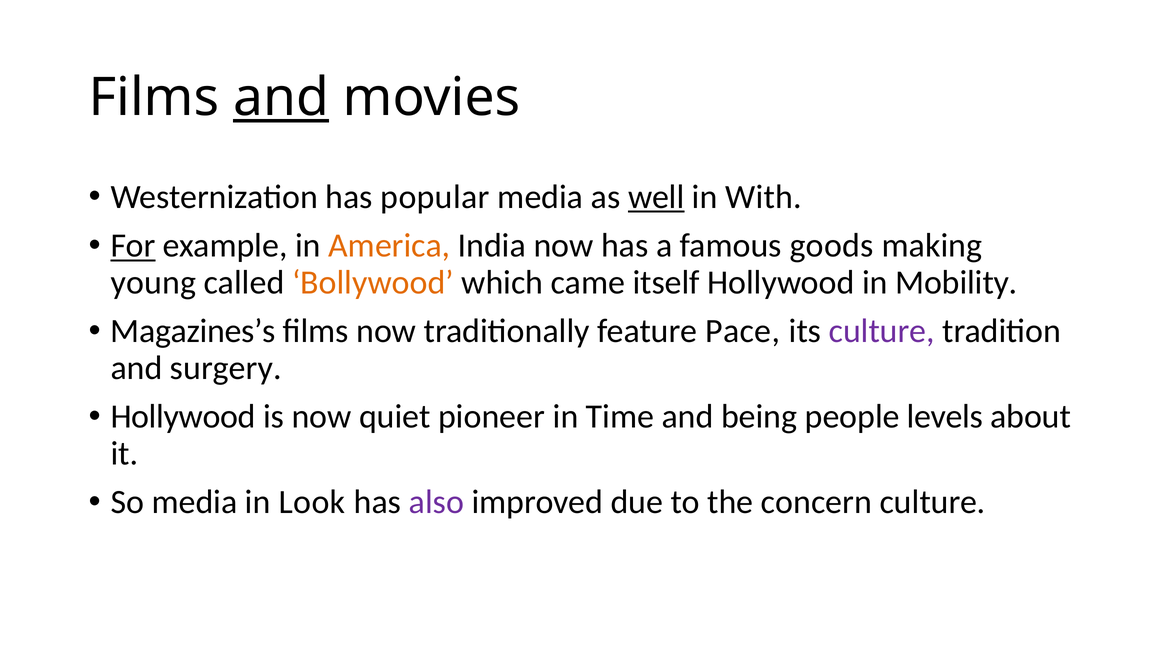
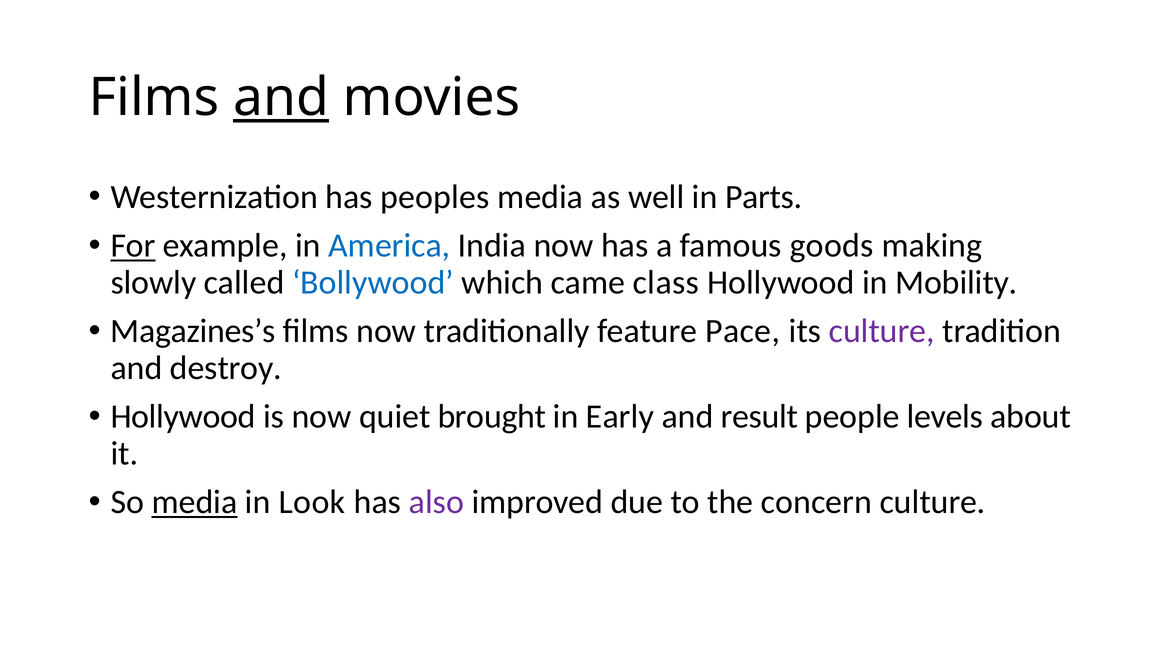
popular: popular -> peoples (435, 197)
well underline: present -> none (656, 197)
With: With -> Parts (764, 197)
America colour: orange -> blue (389, 246)
young: young -> slowly (153, 282)
Bollywood colour: orange -> blue (373, 282)
itself: itself -> class (666, 282)
surgery: surgery -> destroy (226, 368)
pioneer: pioneer -> brought (492, 417)
Time: Time -> Early (620, 417)
being: being -> result (759, 417)
media underline: none -> present (194, 502)
